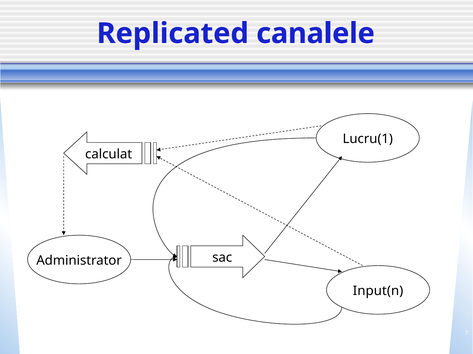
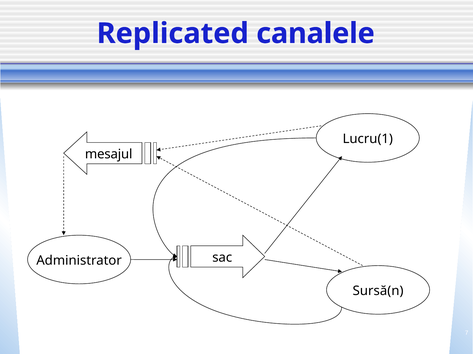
calculat: calculat -> mesajul (109, 154)
Input(n: Input(n -> Sursă(n (378, 291)
